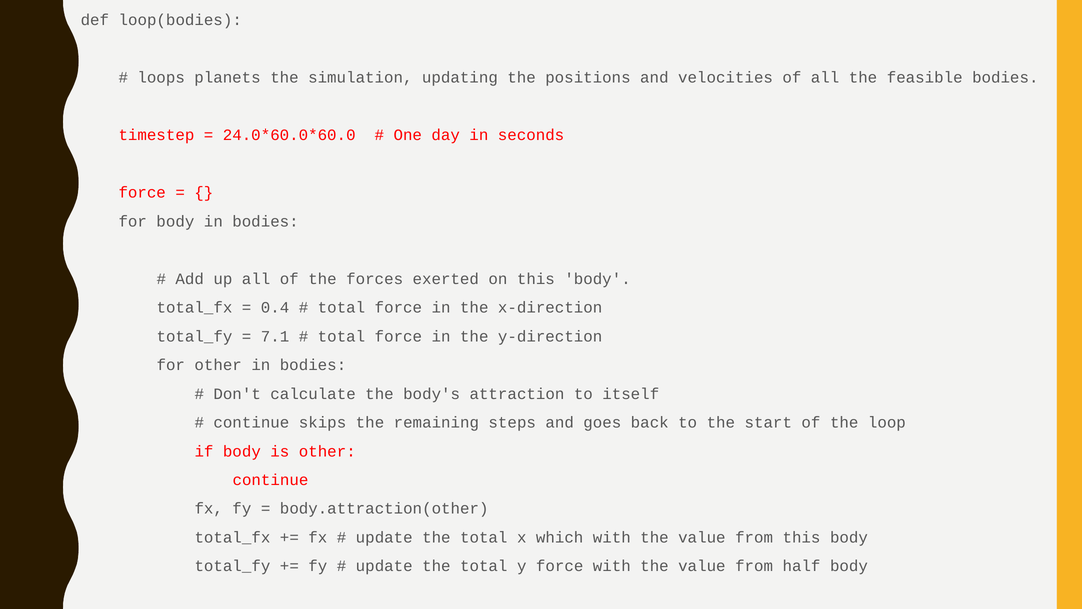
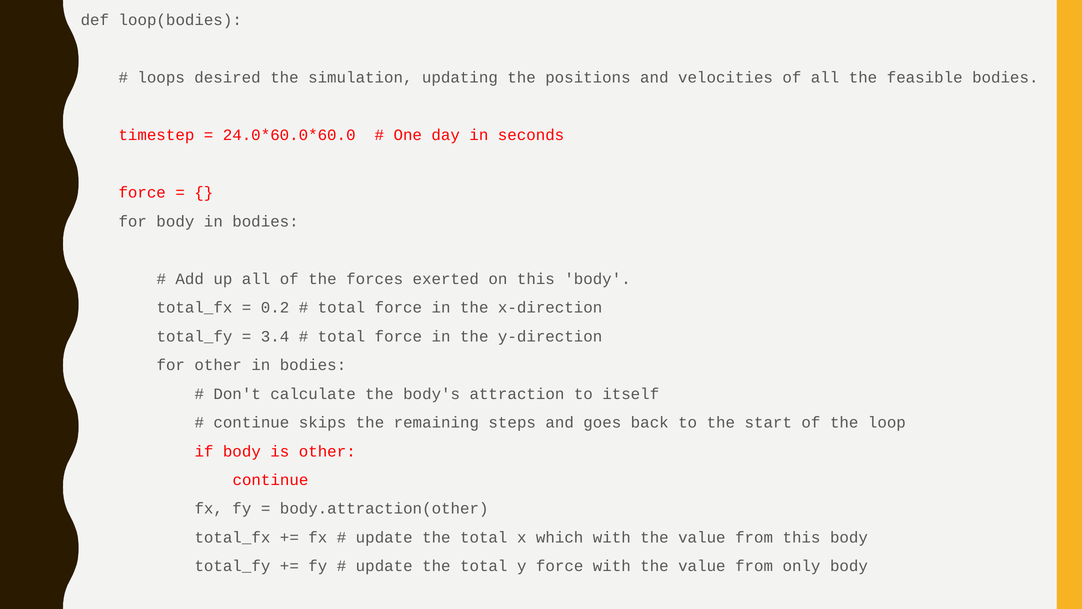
planets: planets -> desired (228, 78)
0.4: 0.4 -> 0.2 (275, 307)
7.1: 7.1 -> 3.4 (275, 336)
half: half -> only (802, 566)
